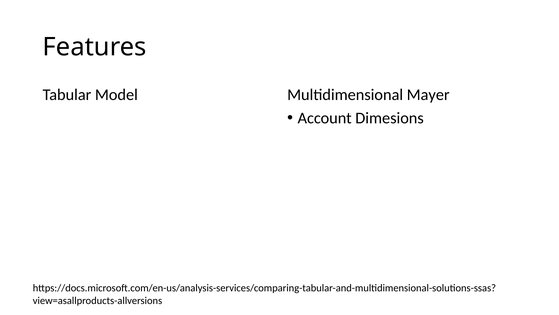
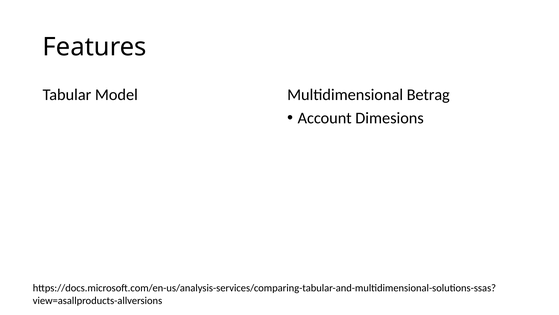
Mayer: Mayer -> Betrag (428, 95)
